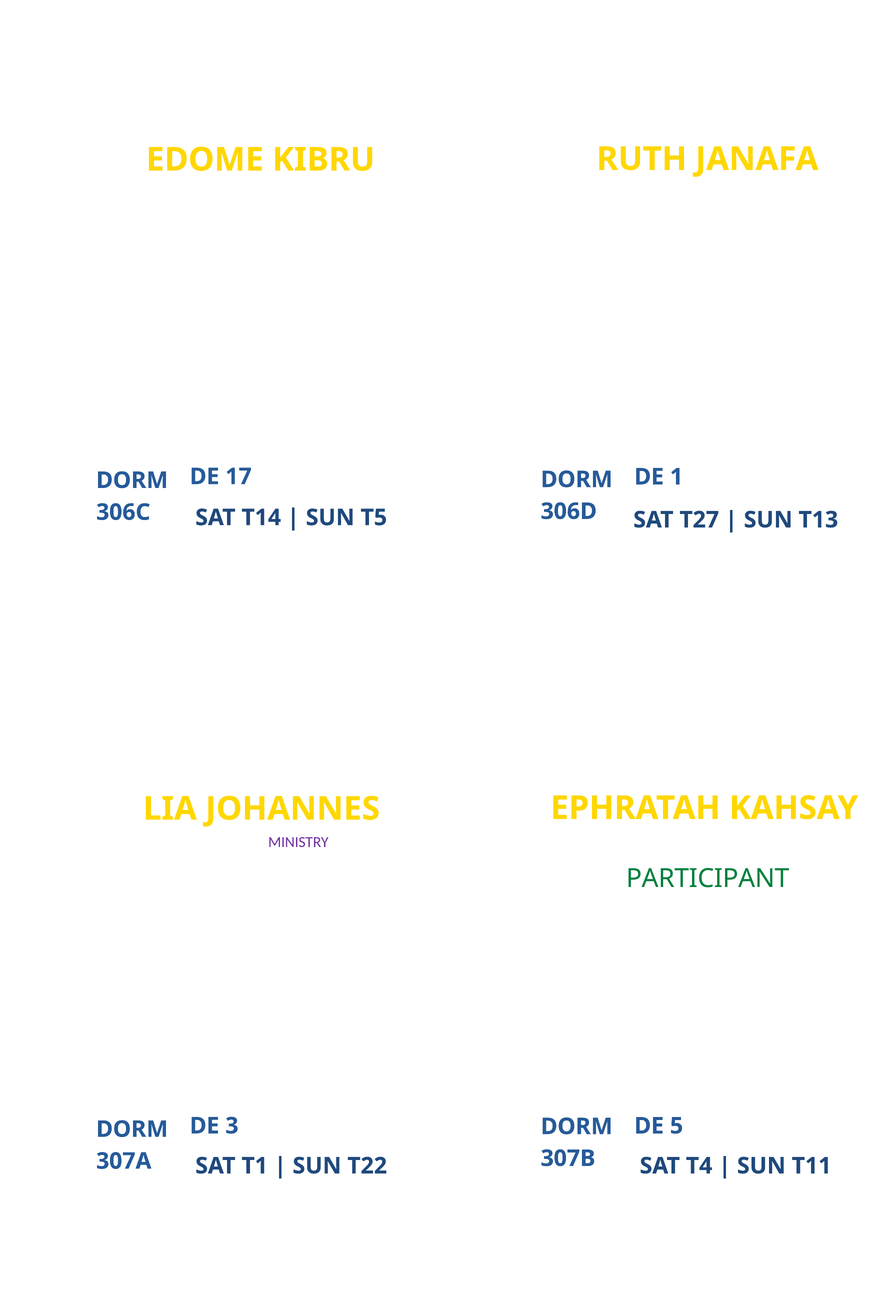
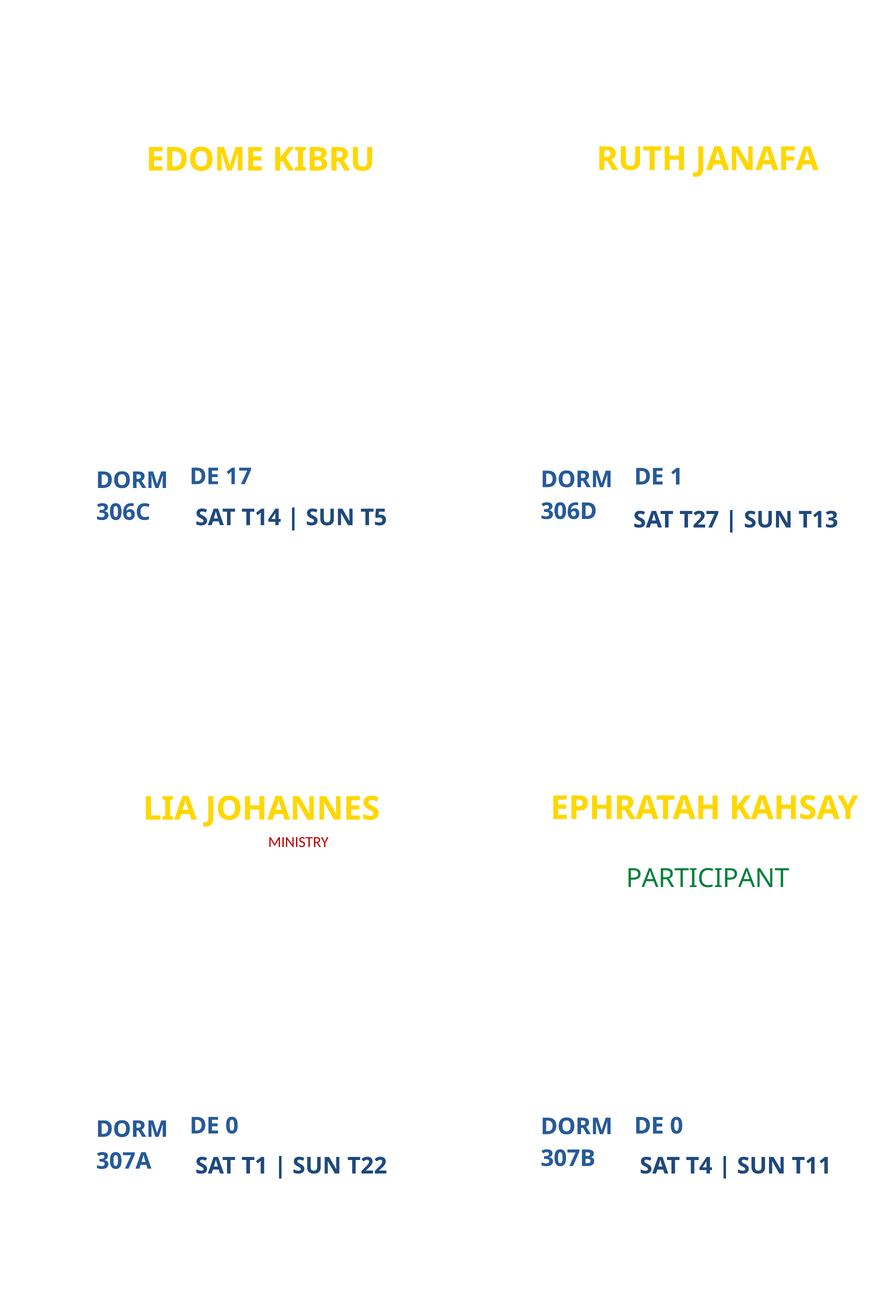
MINISTRY colour: purple -> red (298, 842)
3: 3 -> 0 (232, 1126)
5: 5 -> 0 (677, 1126)
